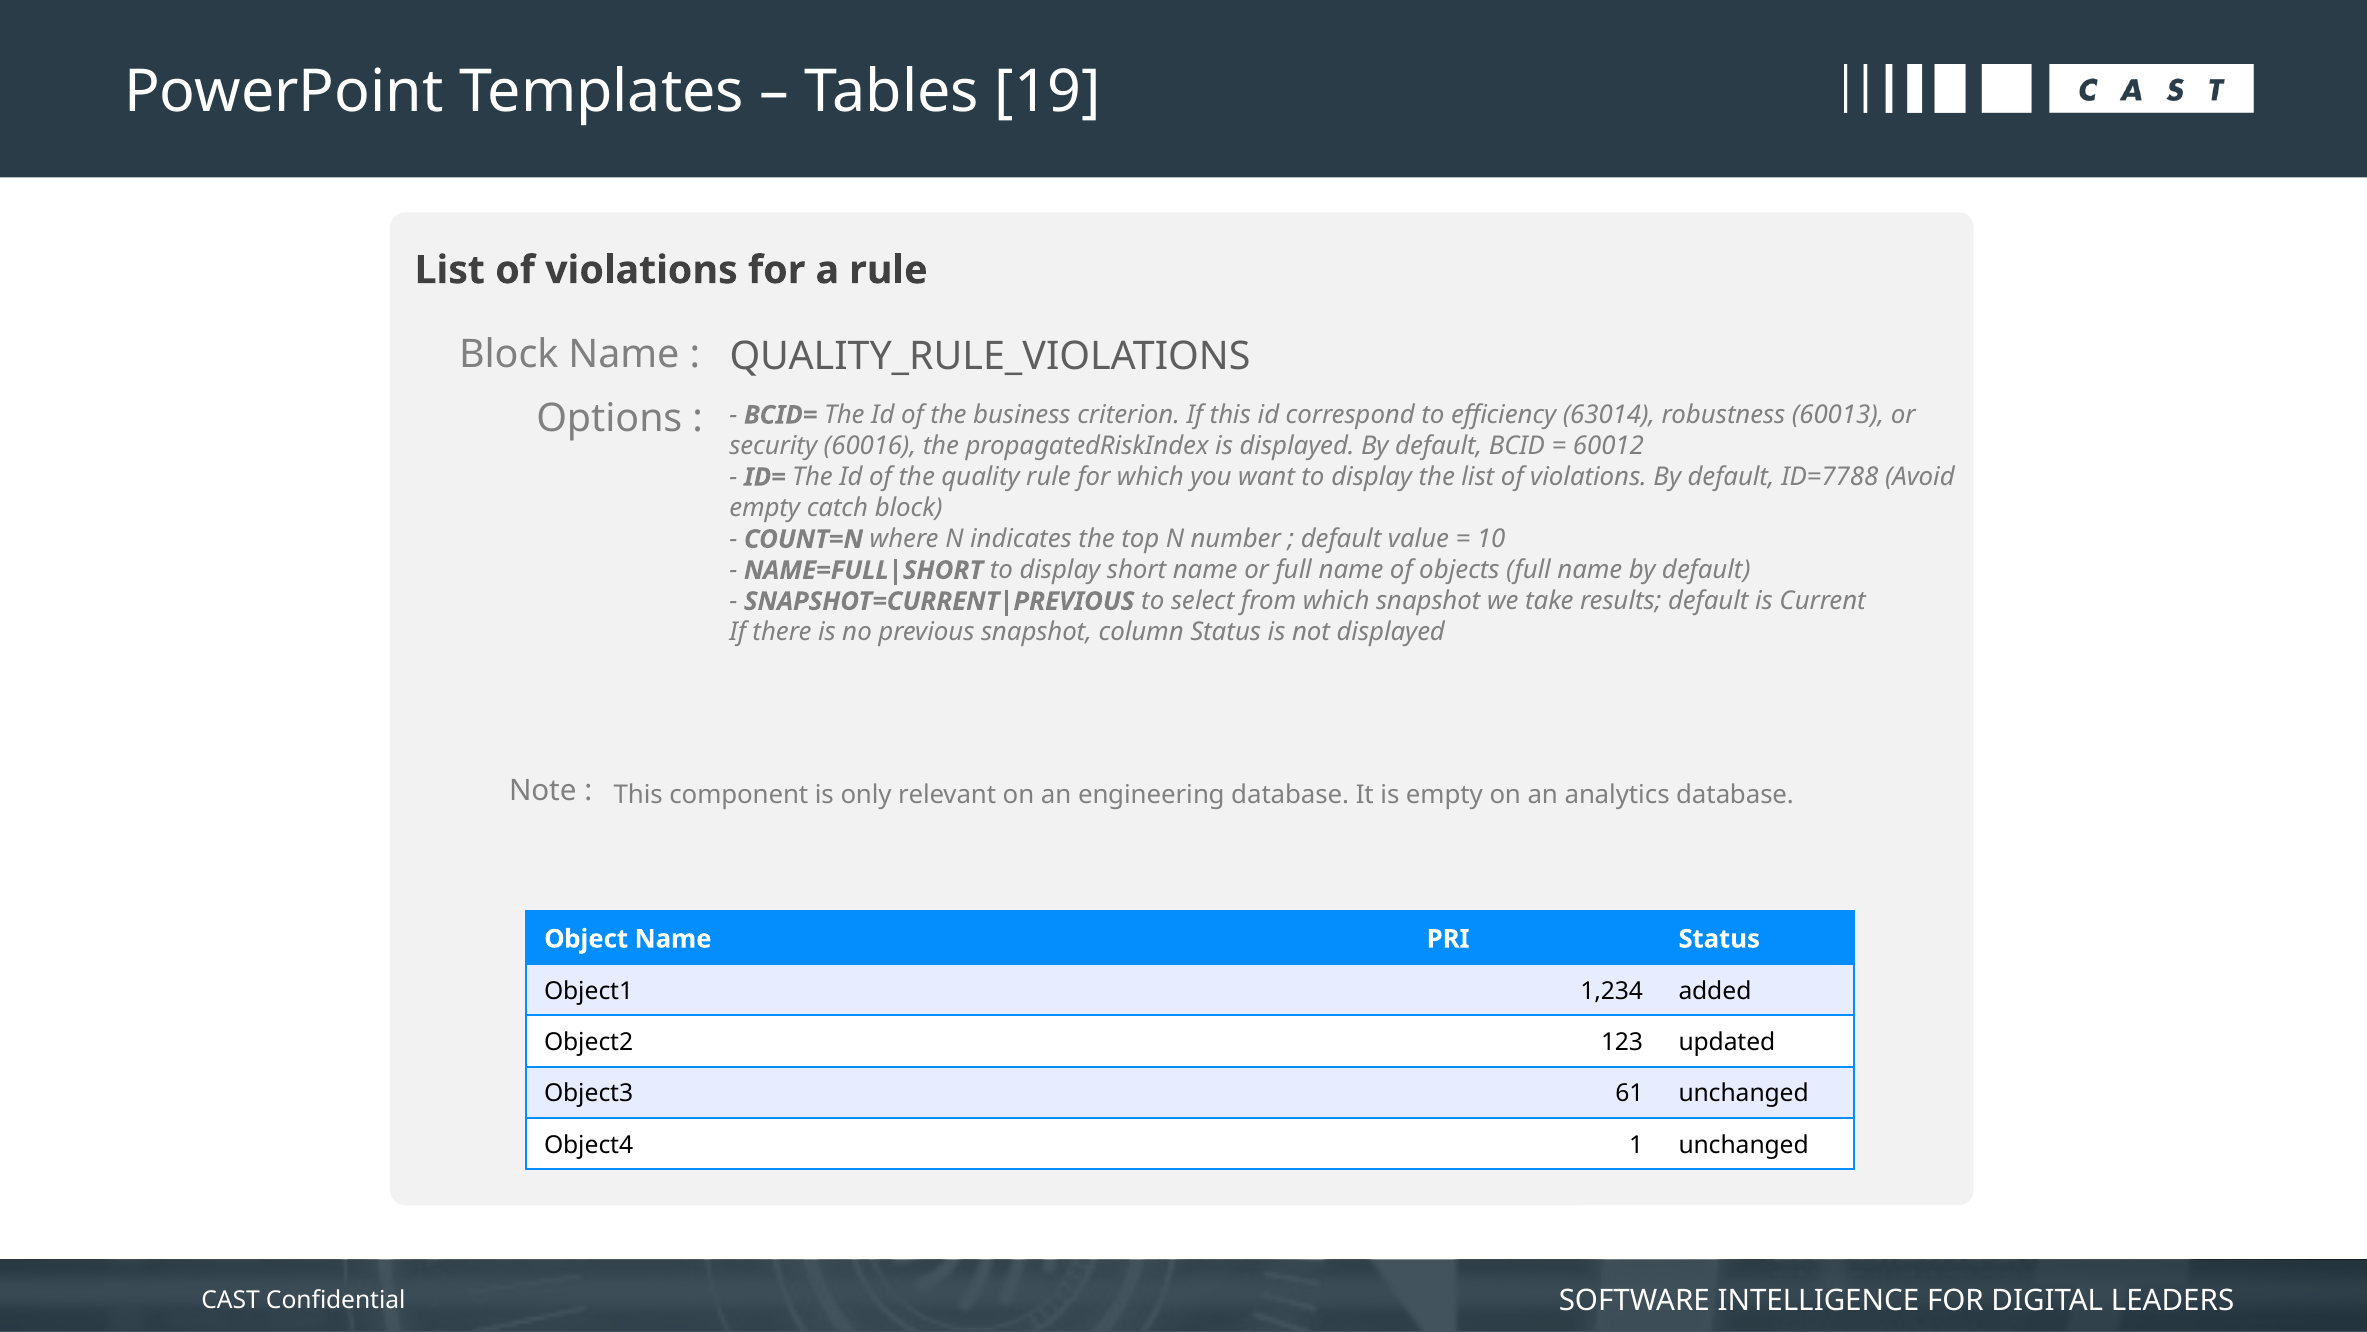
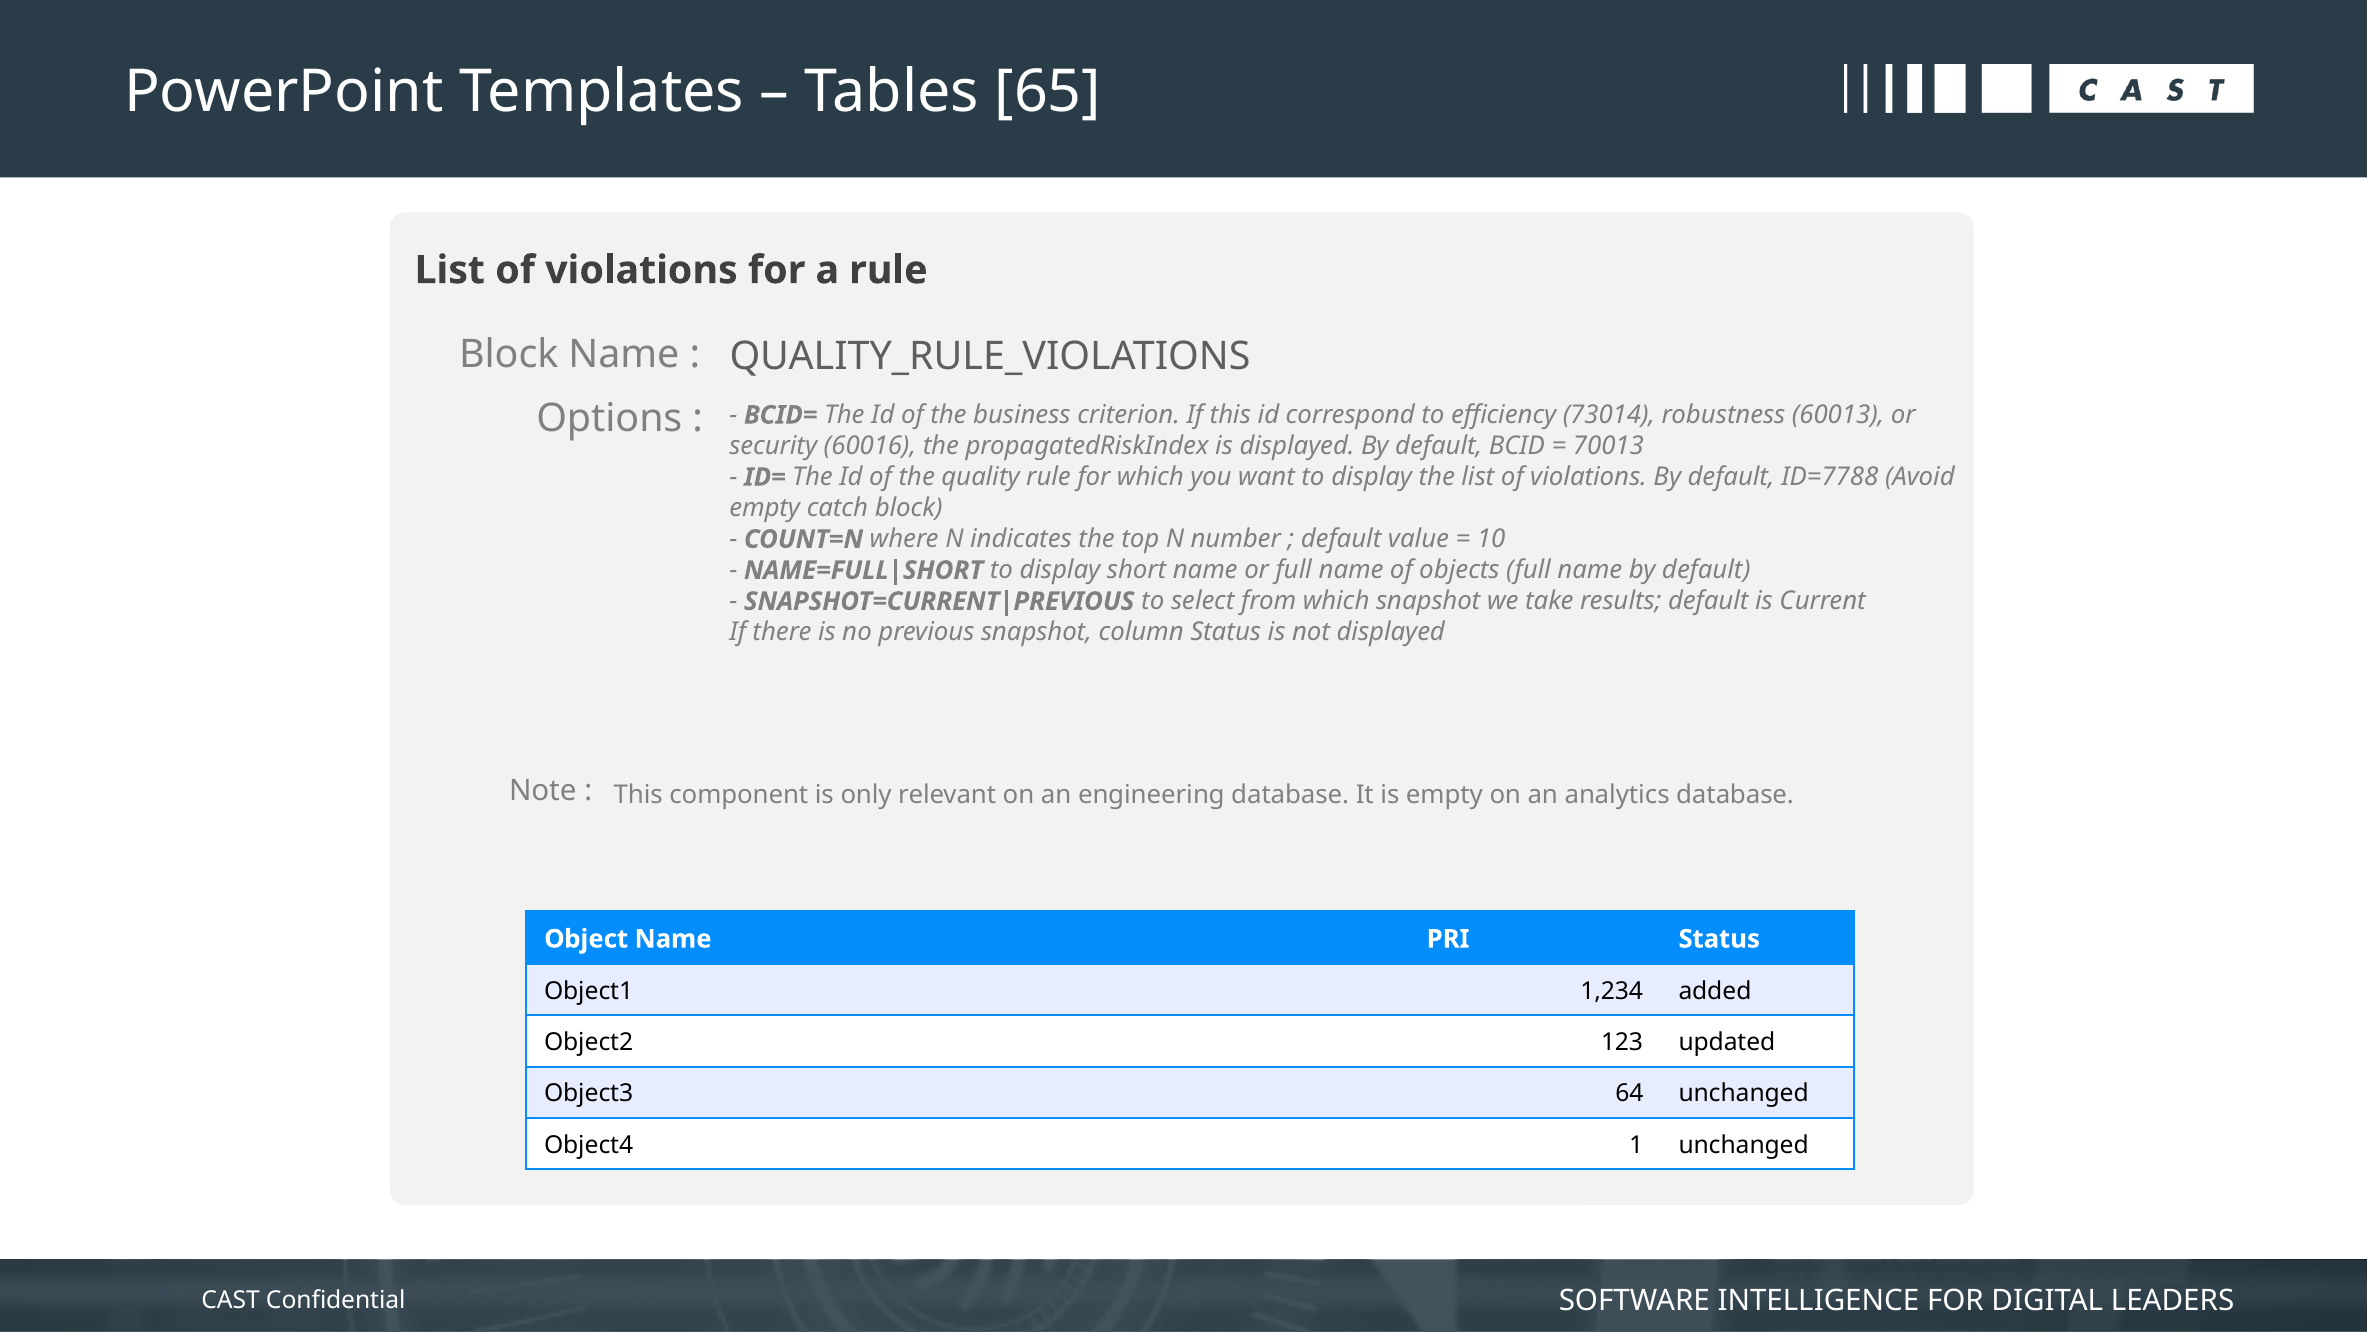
19: 19 -> 65 (1048, 92)
63014: 63014 -> 73014 (1609, 415)
60012: 60012 -> 70013 (1608, 446)
61: 61 -> 64 (1629, 1093)
